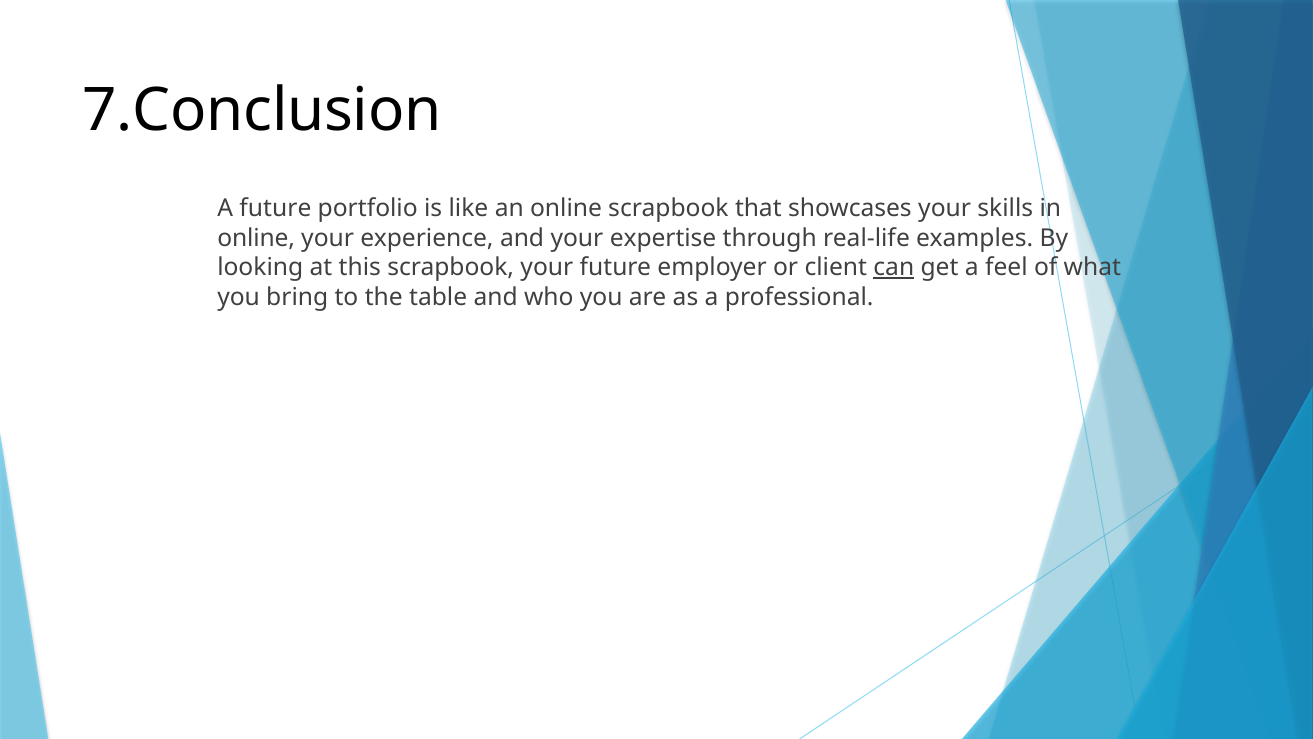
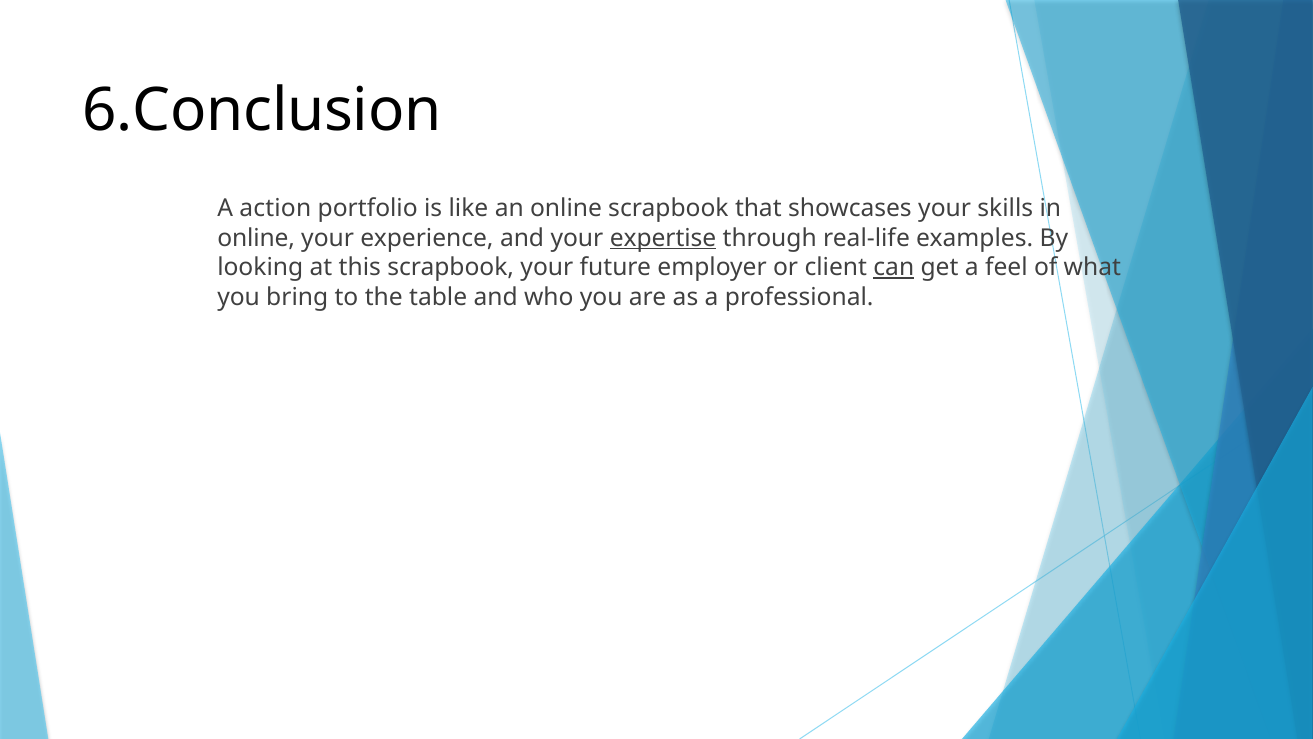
7.Conclusion: 7.Conclusion -> 6.Conclusion (262, 111)
A future: future -> action (275, 208)
expertise underline: none -> present (663, 238)
